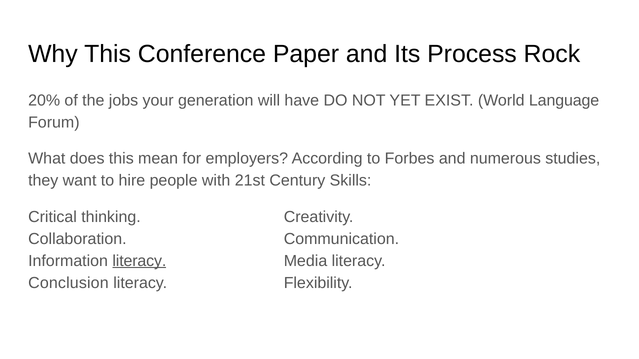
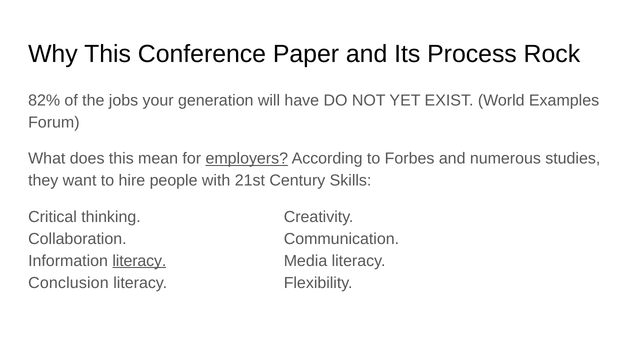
20%: 20% -> 82% (44, 100)
Language: Language -> Examples (564, 100)
employers underline: none -> present (247, 159)
